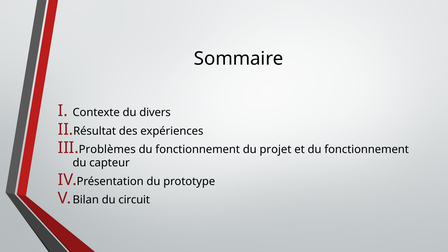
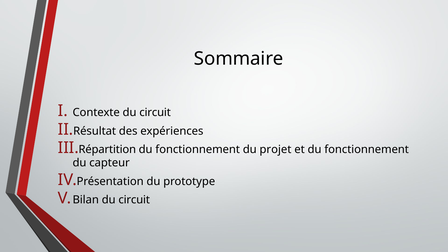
Contexte du divers: divers -> circuit (155, 112)
Problèmes: Problèmes -> Répartition (107, 149)
